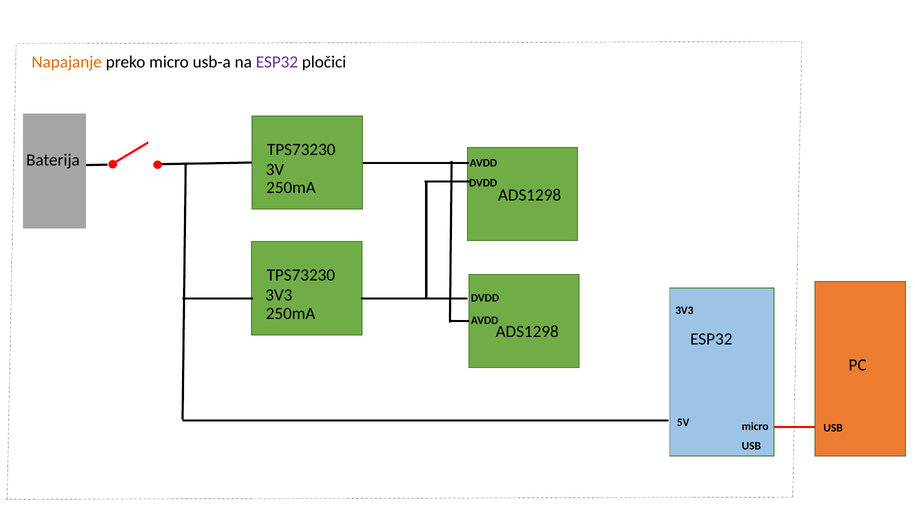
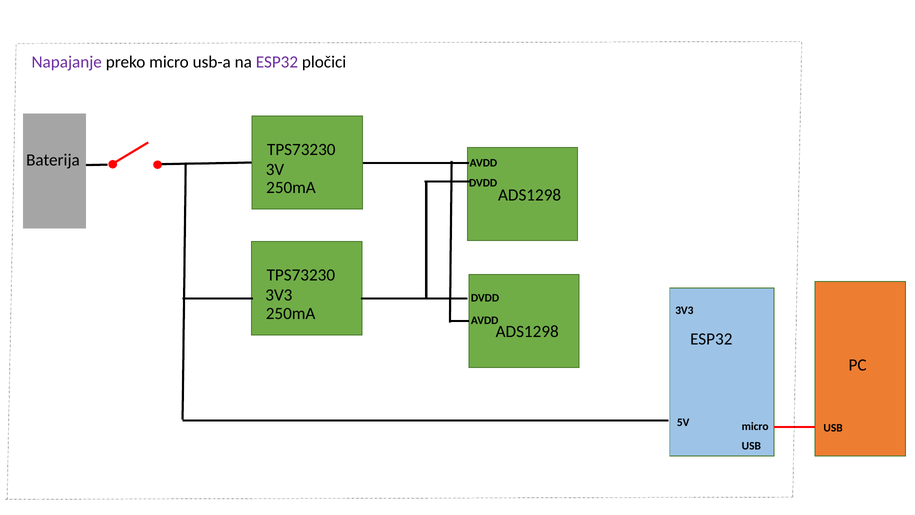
Napajanje colour: orange -> purple (67, 62)
